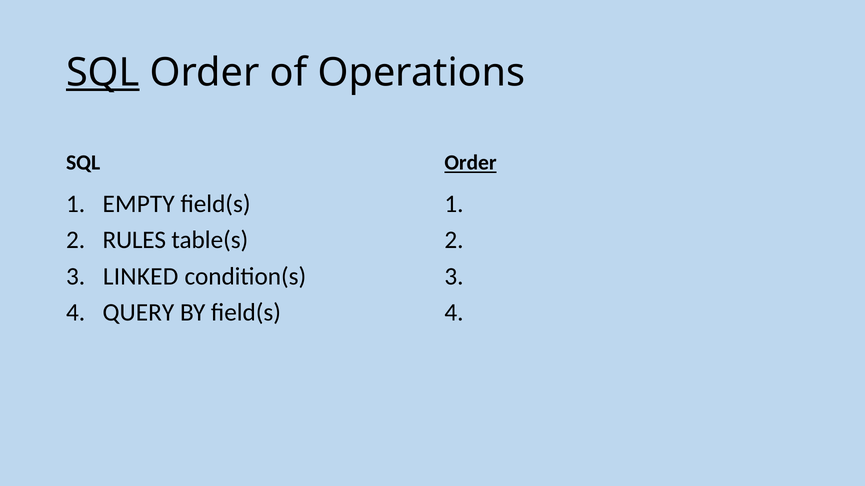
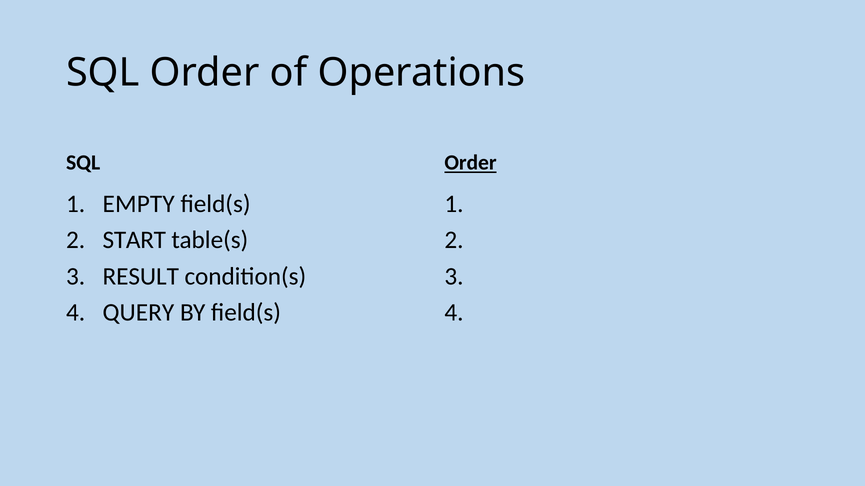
SQL underline: present -> none (103, 73)
RULES: RULES -> START (134, 240)
LINKED: LINKED -> RESULT (141, 277)
